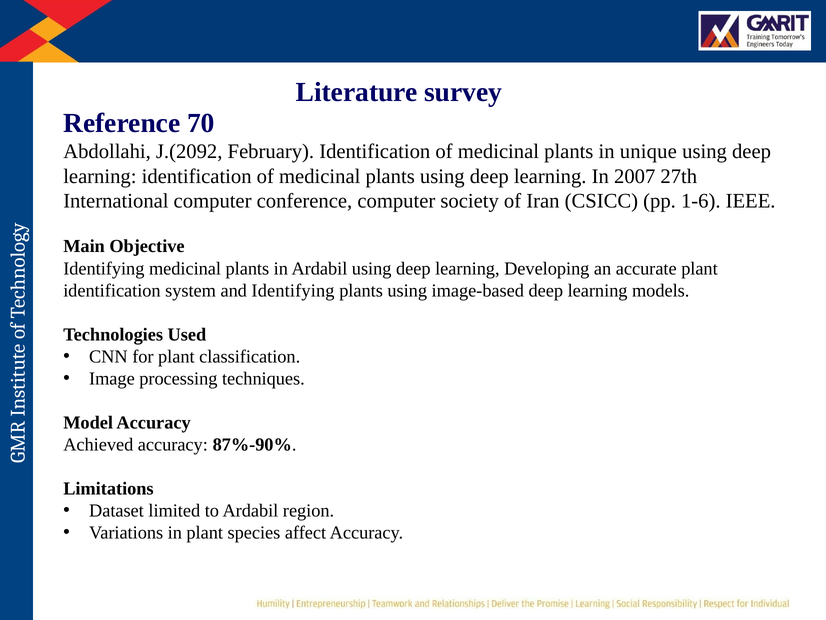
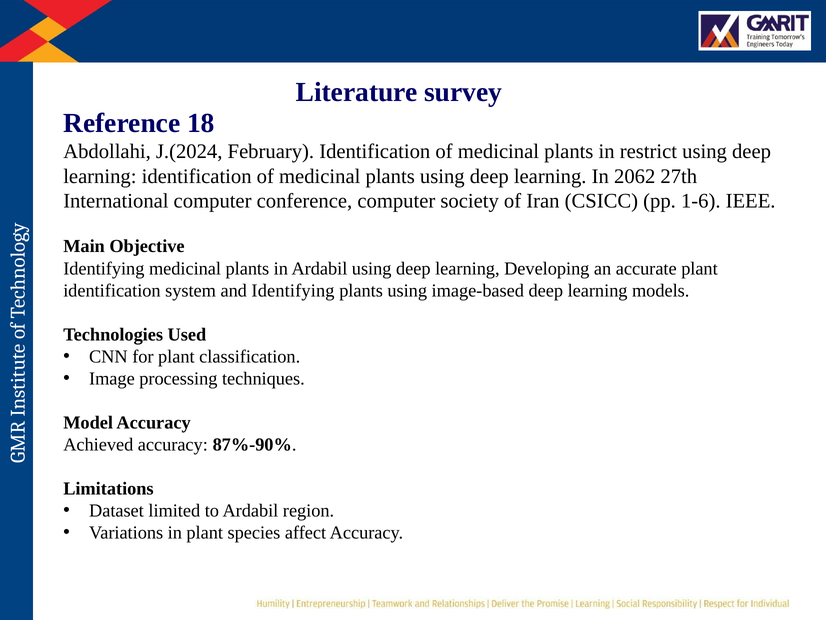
70: 70 -> 18 (201, 123)
J.(2092: J.(2092 -> J.(2024 (189, 151)
unique: unique -> restrict (648, 151)
2007: 2007 -> 2062 (635, 176)
